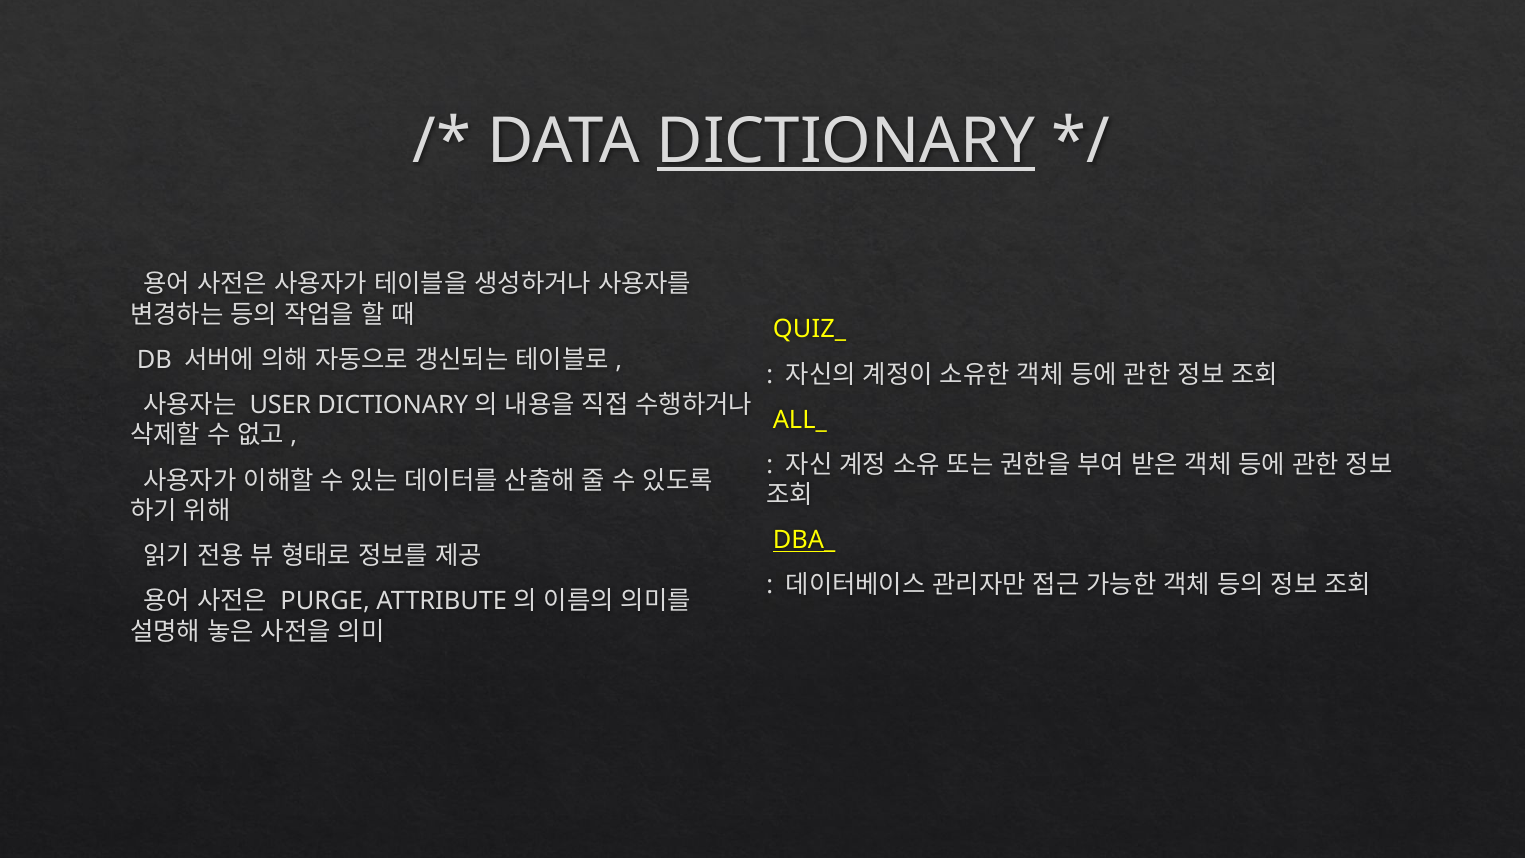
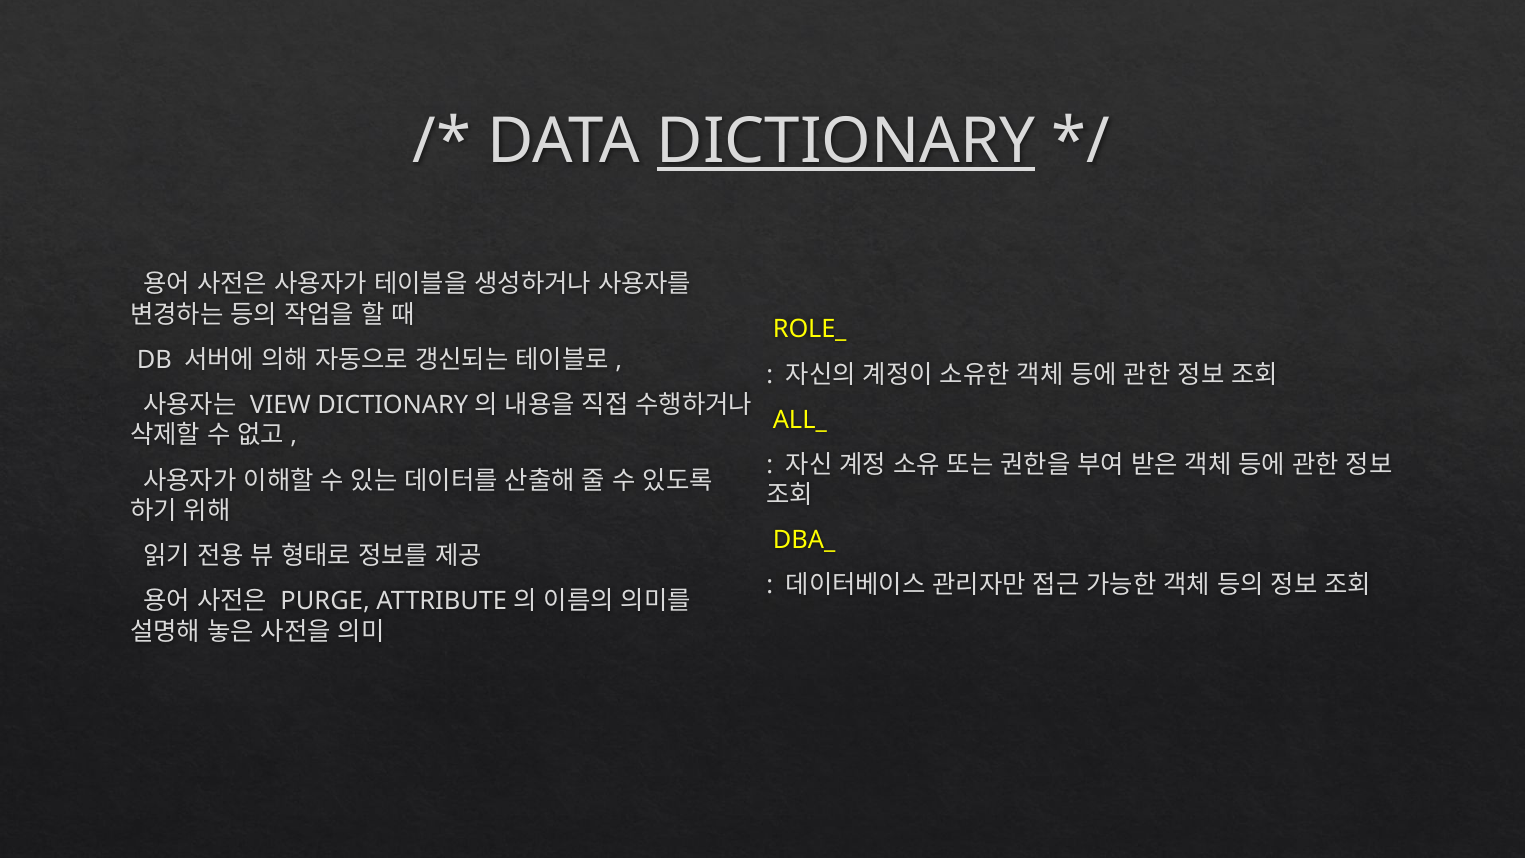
QUIZ_: QUIZ_ -> ROLE_ (810, 330)
USER: USER -> VIEW (280, 405)
DBA_ underline: present -> none (804, 540)
